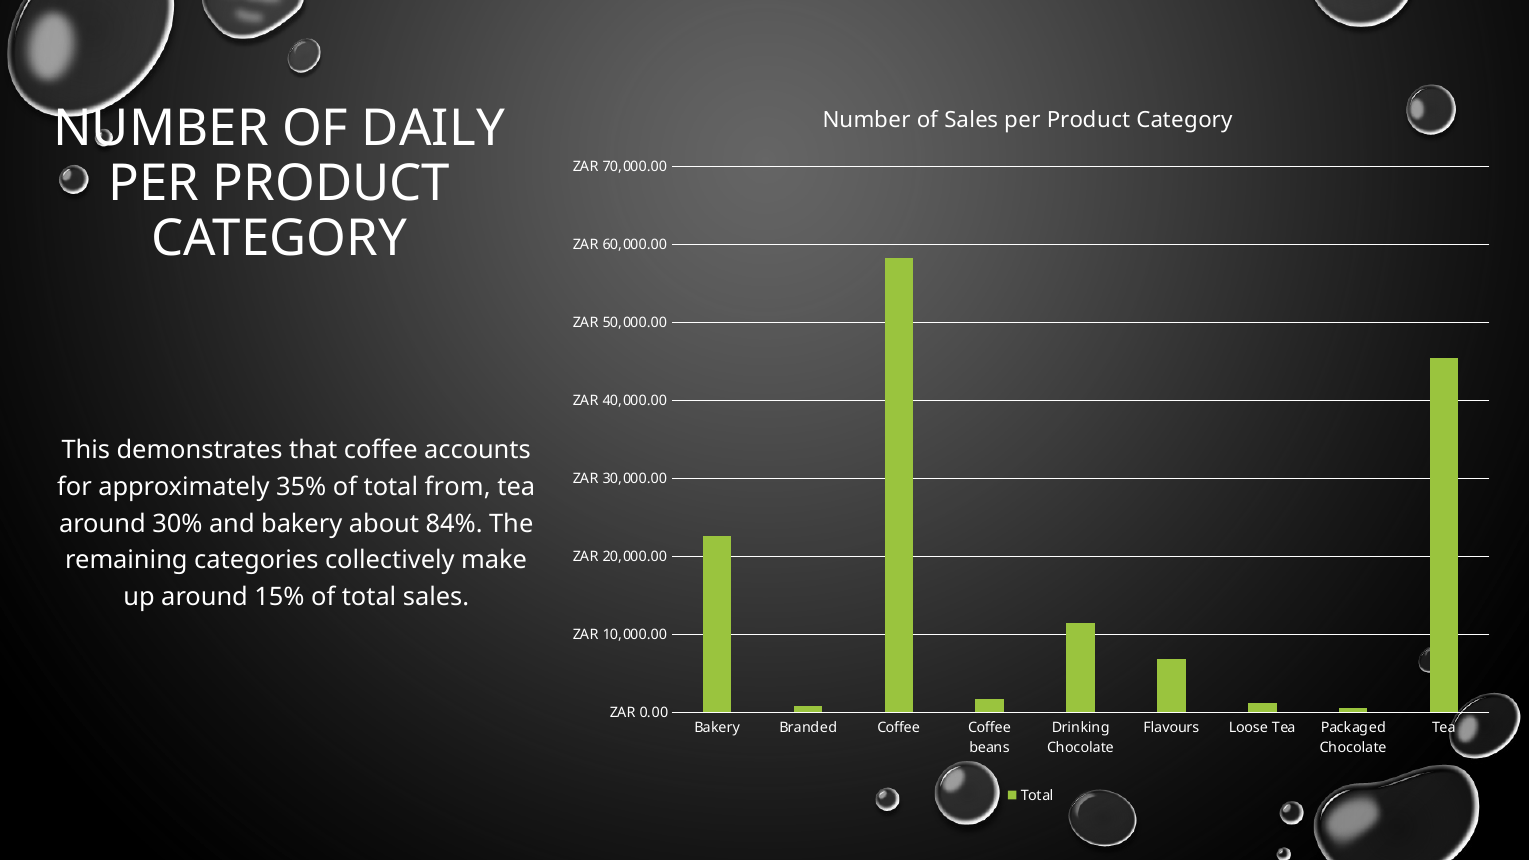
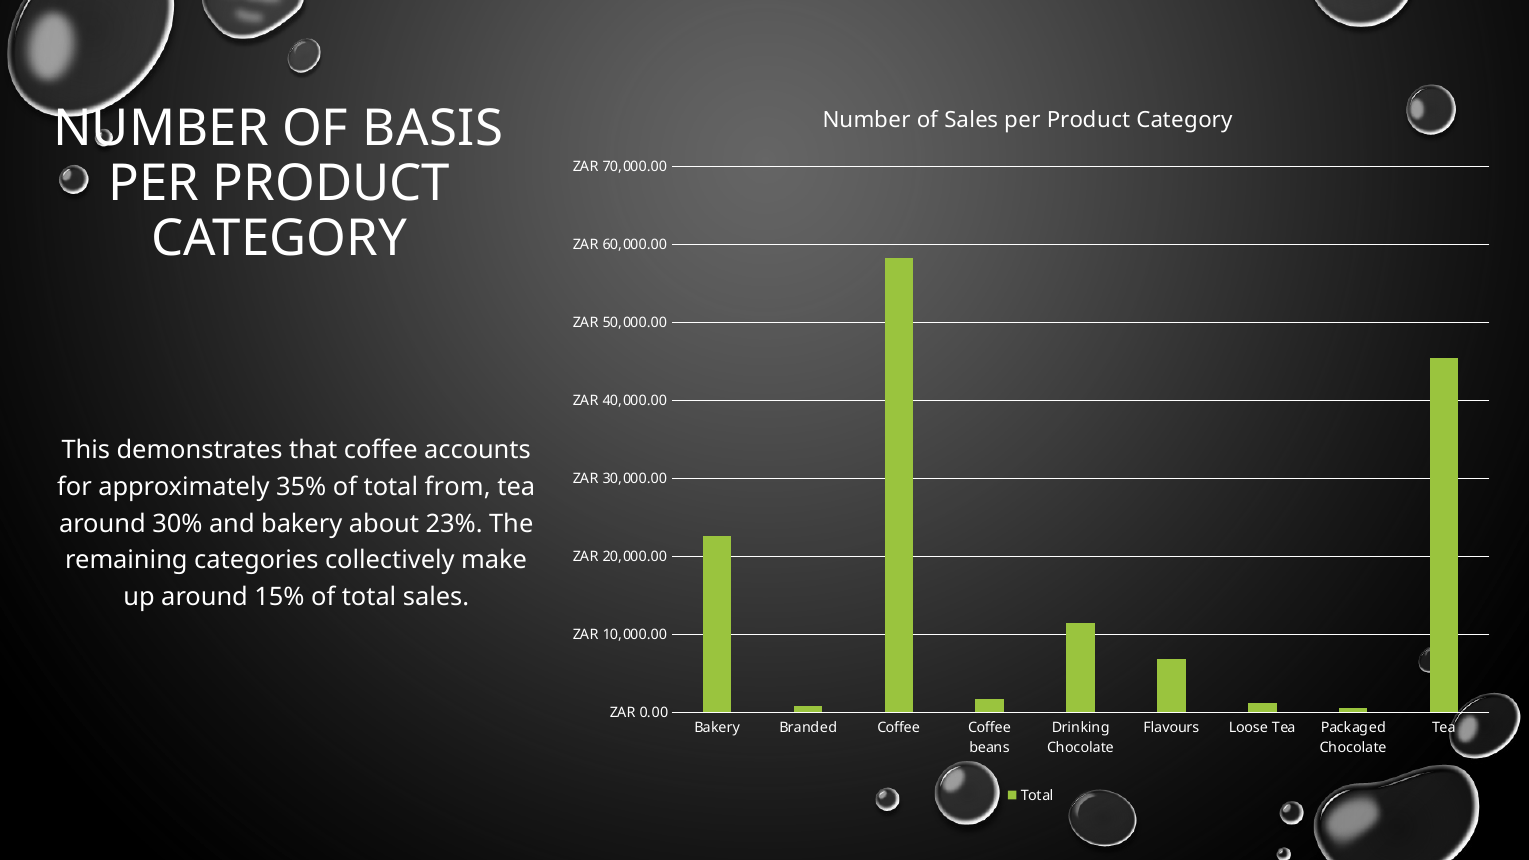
DAILY: DAILY -> BASIS (433, 129)
84%: 84% -> 23% (454, 524)
